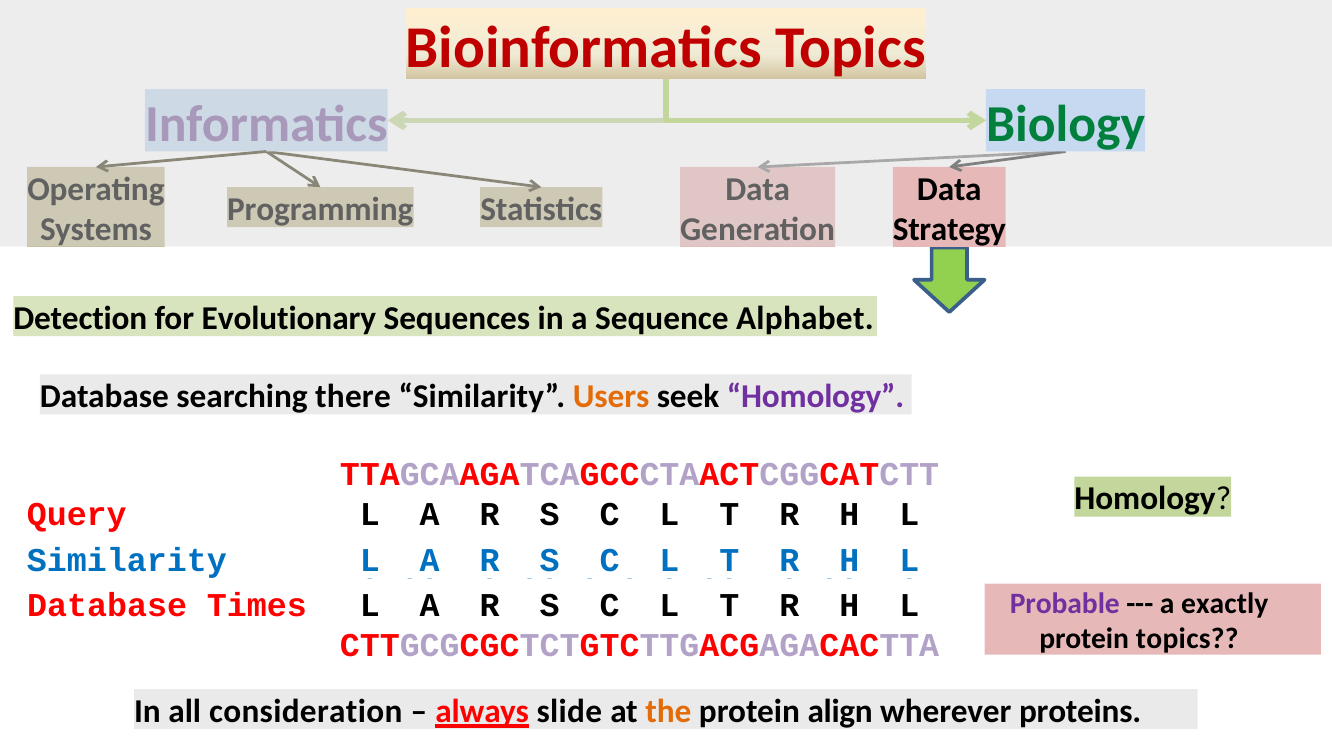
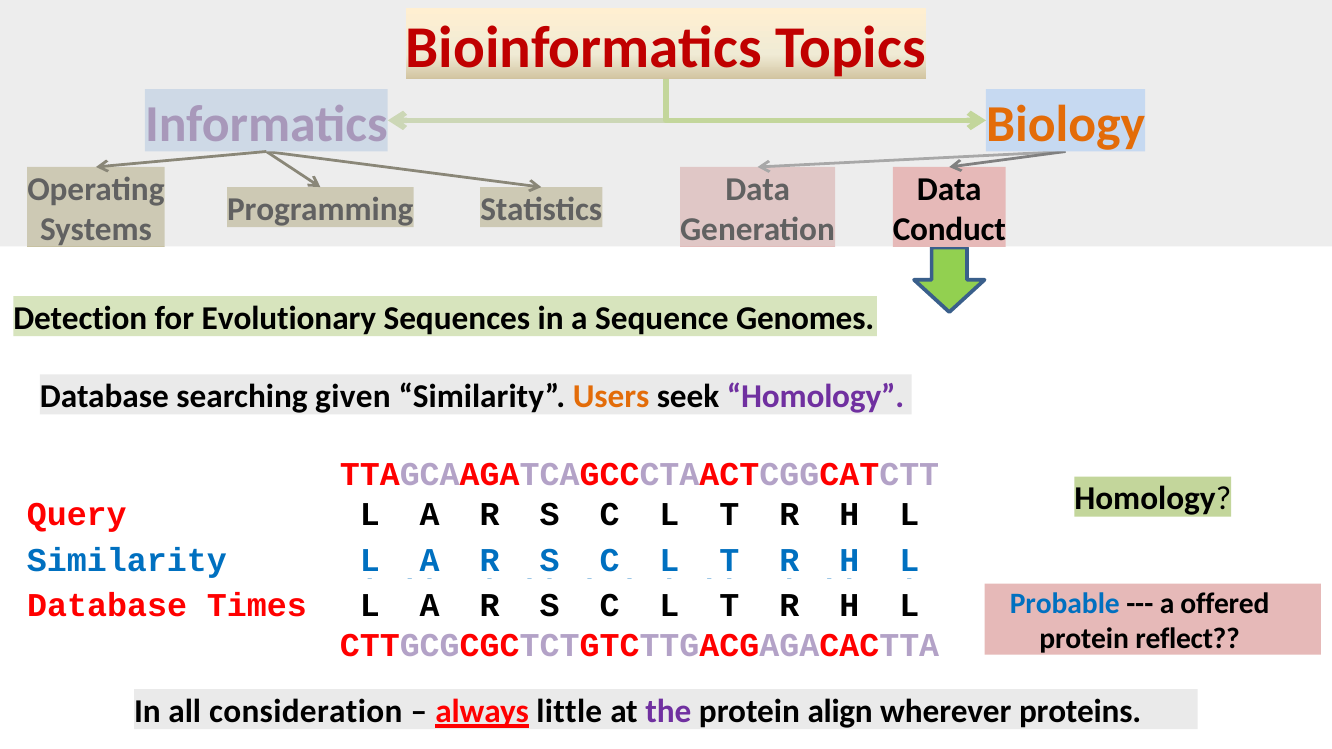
Biology colour: green -> orange (1066, 124)
Strategy: Strategy -> Conduct (949, 229)
Alphabet: Alphabet -> Genomes (805, 319)
there: there -> given (353, 397)
Probable colour: purple -> blue (1065, 604)
exactly: exactly -> offered (1225, 604)
protein topics: topics -> reflect (1188, 639)
slide: slide -> little (569, 712)
the colour: orange -> purple (668, 712)
